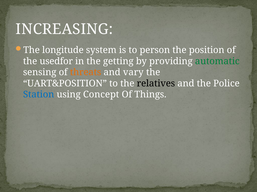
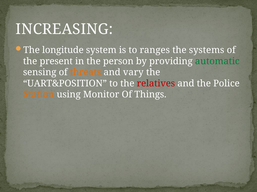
person: person -> ranges (155, 50)
position: position -> systems (207, 50)
usedfor: usedfor -> present (56, 61)
getting: getting -> person (118, 61)
relatives colour: black -> red (156, 84)
Station colour: blue -> orange (39, 95)
Concept: Concept -> Monitor (101, 95)
